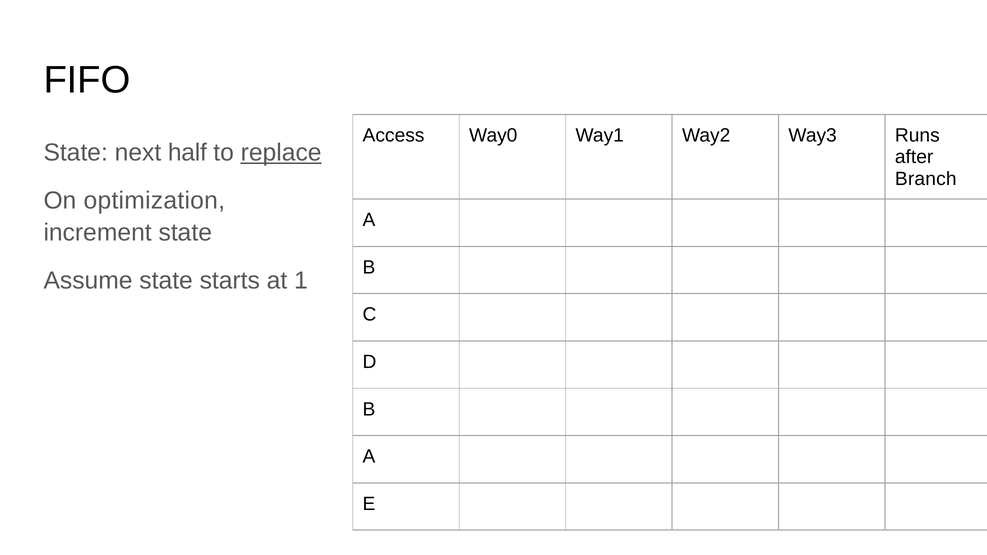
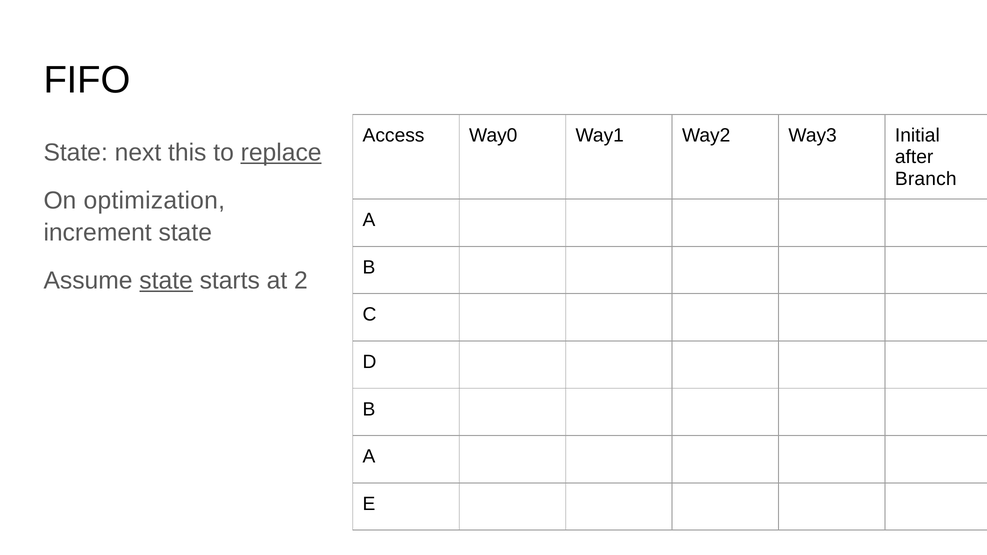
Runs: Runs -> Initial (917, 136)
half: half -> this (187, 153)
state underline: none -> present (166, 281)
1: 1 -> 2 (301, 281)
